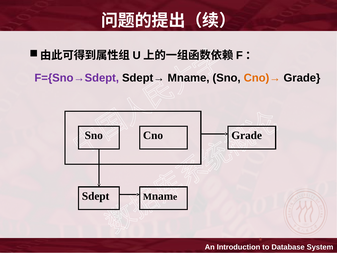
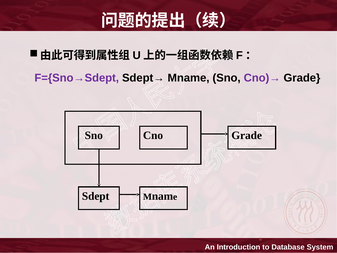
Cno)→ colour: orange -> purple (262, 78)
